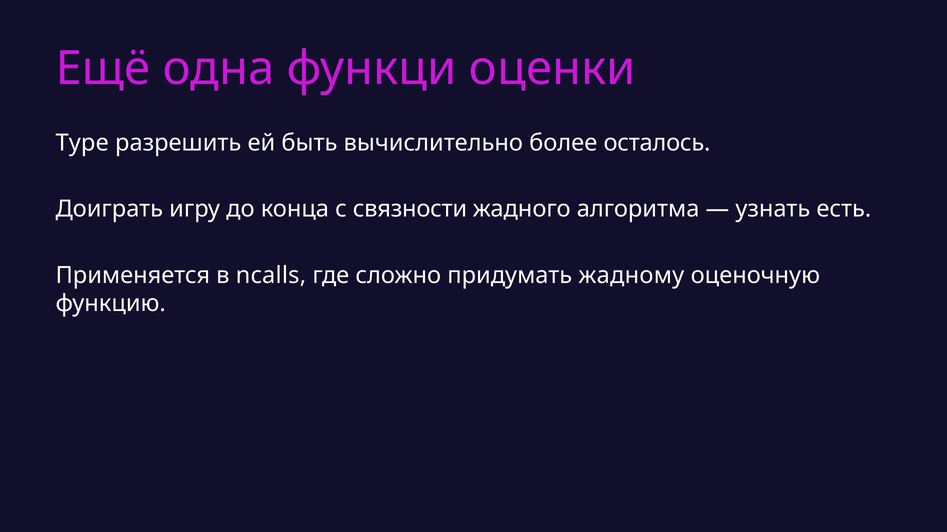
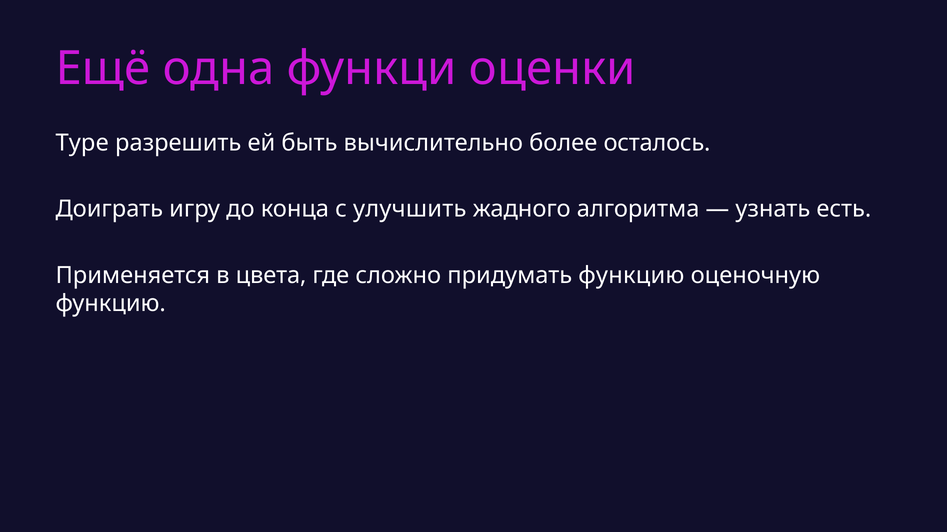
связности: связности -> улучшить (410, 209)
ncalls: ncalls -> цвета (271, 276)
придумать жадному: жадному -> функцию (631, 276)
